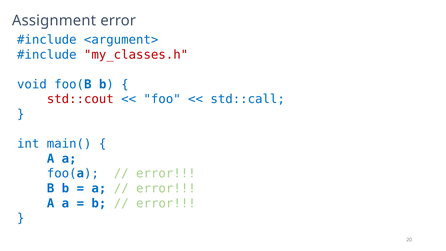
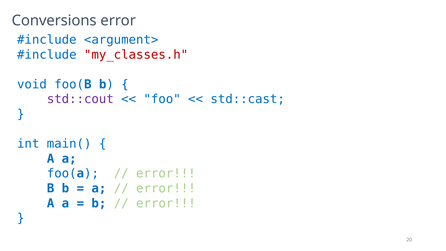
Assignment: Assignment -> Conversions (54, 21)
std::cout colour: red -> purple (80, 99)
std::call: std::call -> std::cast (248, 99)
